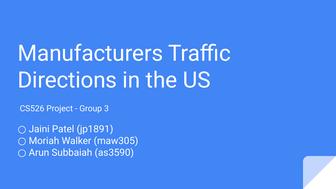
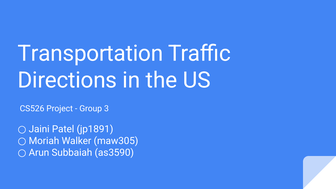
Manufacturers: Manufacturers -> Transportation (90, 53)
